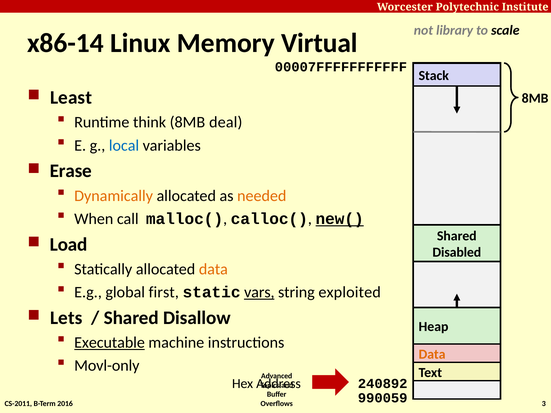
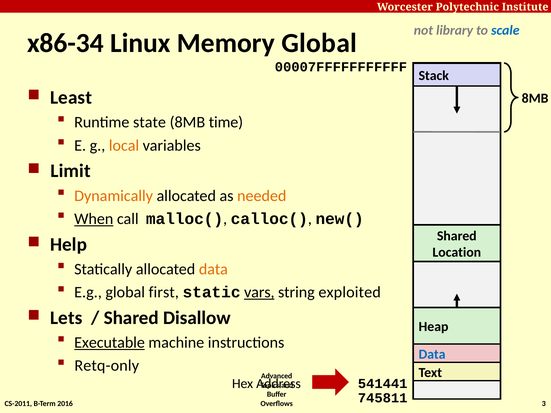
scale colour: black -> blue (505, 30)
x86-14: x86-14 -> x86-34 (65, 43)
Memory Virtual: Virtual -> Global (319, 43)
think: think -> state (149, 122)
deal: deal -> time (226, 122)
local colour: blue -> orange (124, 145)
Erase: Erase -> Limit (71, 171)
When underline: none -> present (94, 219)
new( underline: present -> none (340, 219)
Load: Load -> Help (69, 245)
Disabled: Disabled -> Location (457, 253)
Data colour: orange -> blue (432, 354)
Movl-only: Movl-only -> Retq-only (107, 366)
240892: 240892 -> 541441 (383, 384)
990059: 990059 -> 745811 (383, 398)
